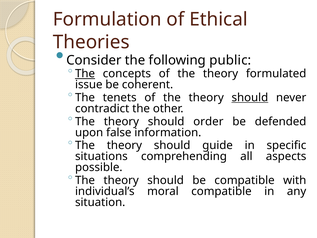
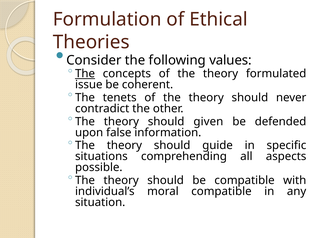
public: public -> values (230, 60)
should underline: present -> none (250, 97)
order: order -> given (208, 121)
